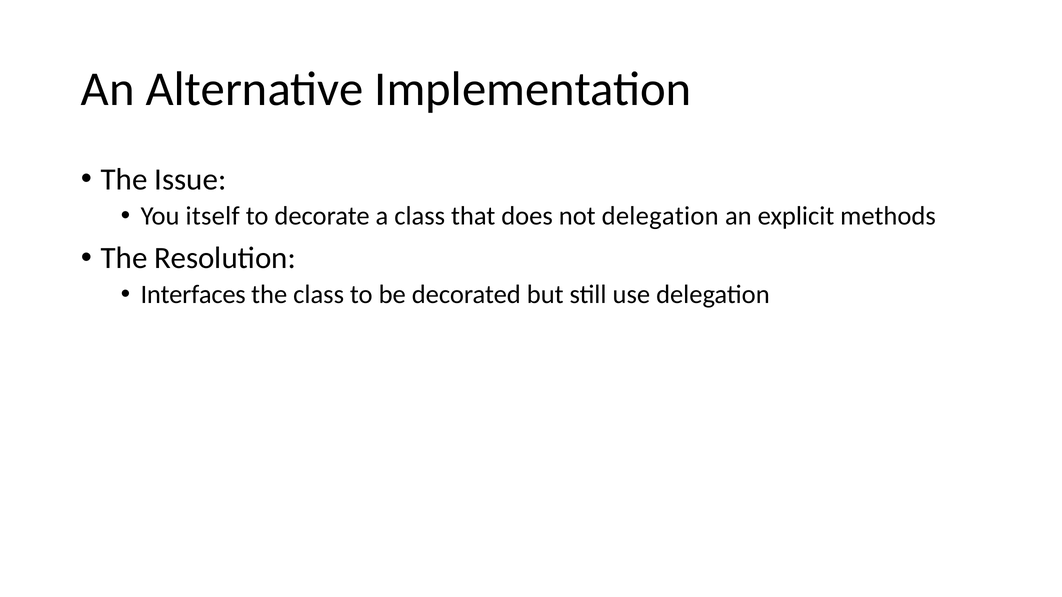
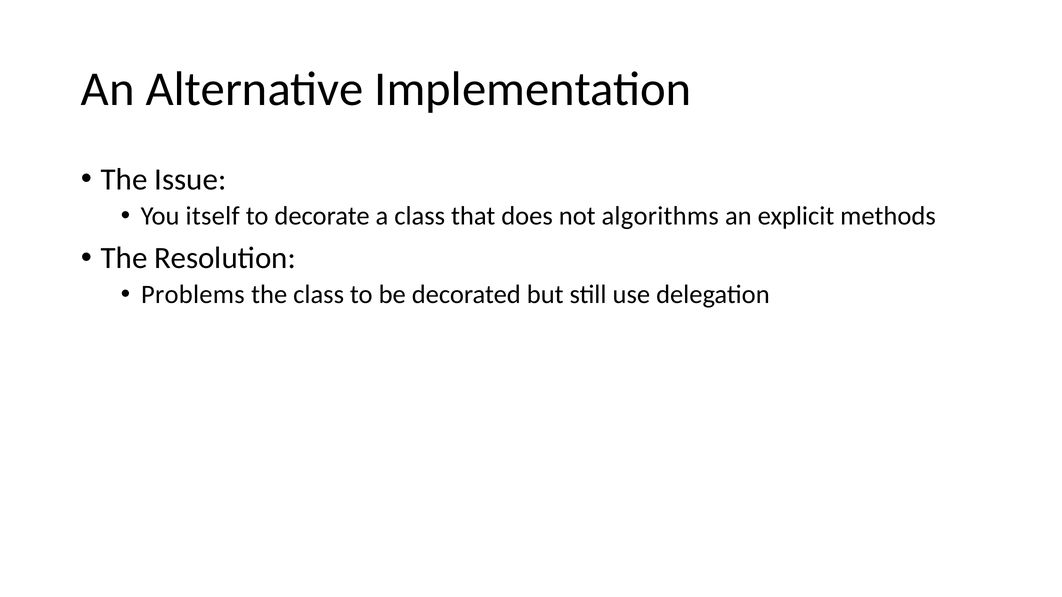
not delegation: delegation -> algorithms (660, 216)
Interfaces: Interfaces -> Problems (193, 295)
